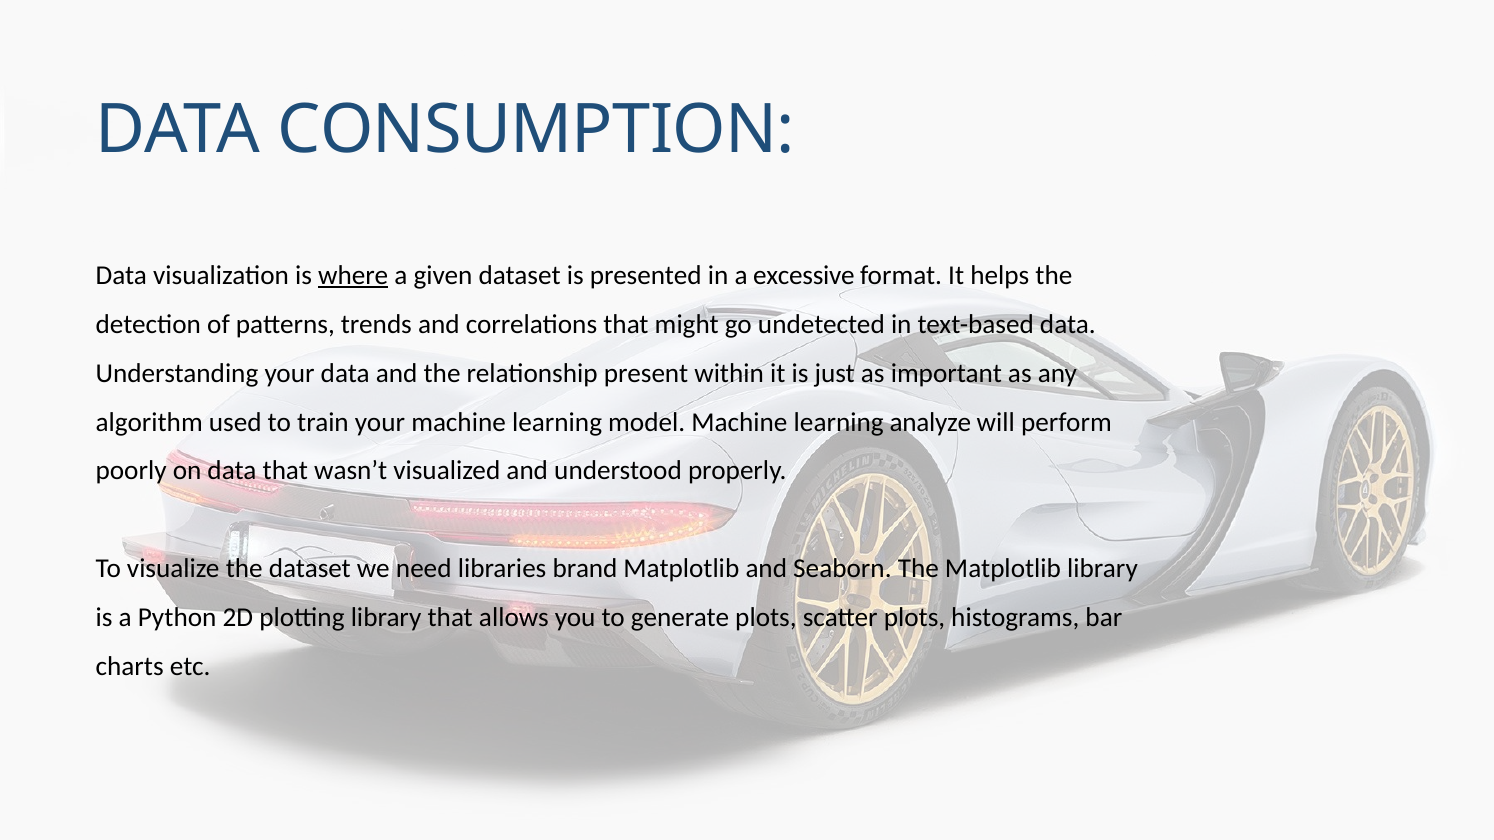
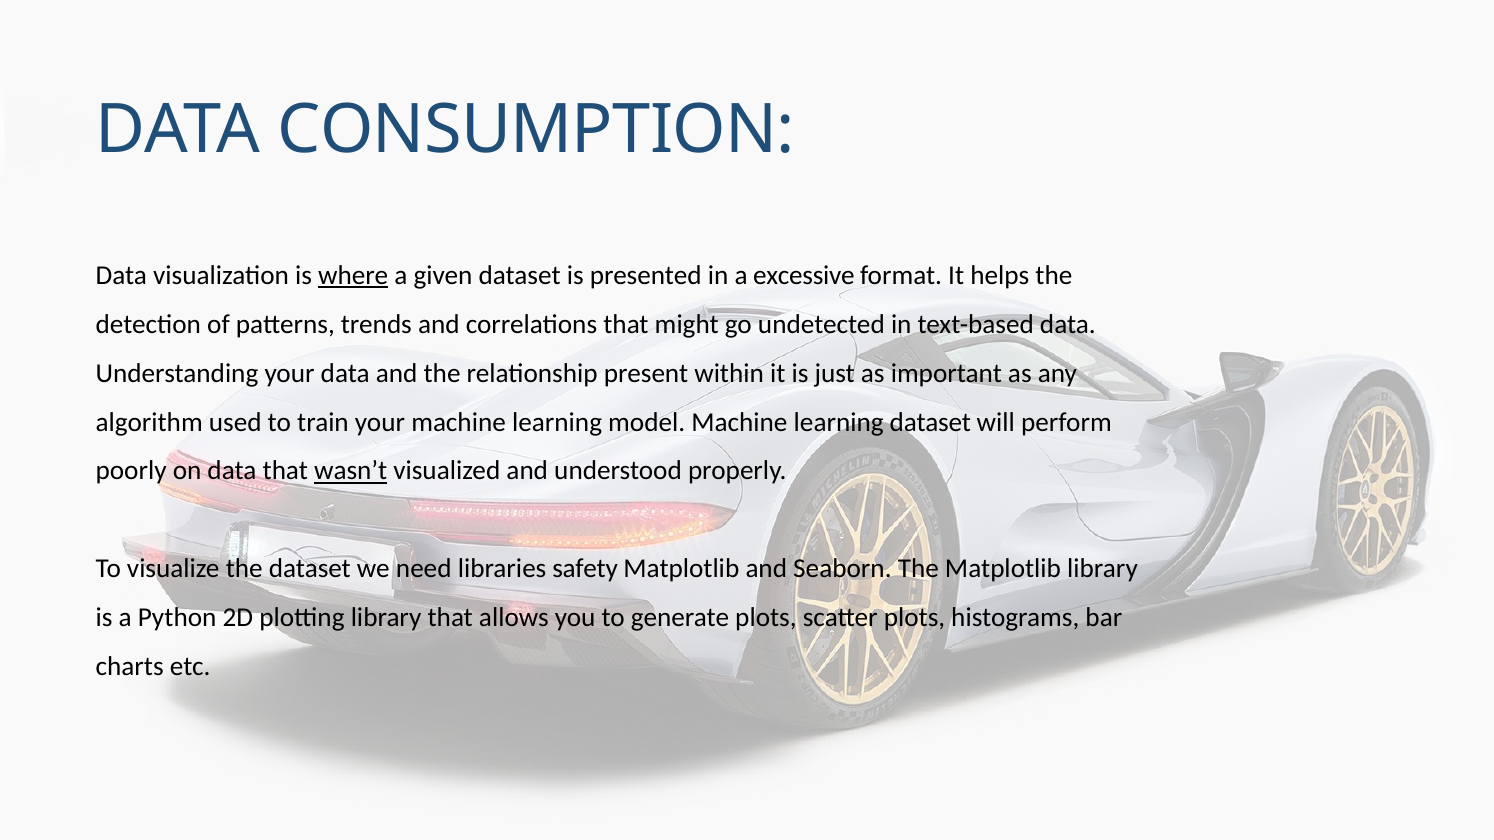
learning analyze: analyze -> dataset (930, 422)
wasn’t underline: none -> present (351, 471)
brand: brand -> safety (585, 569)
